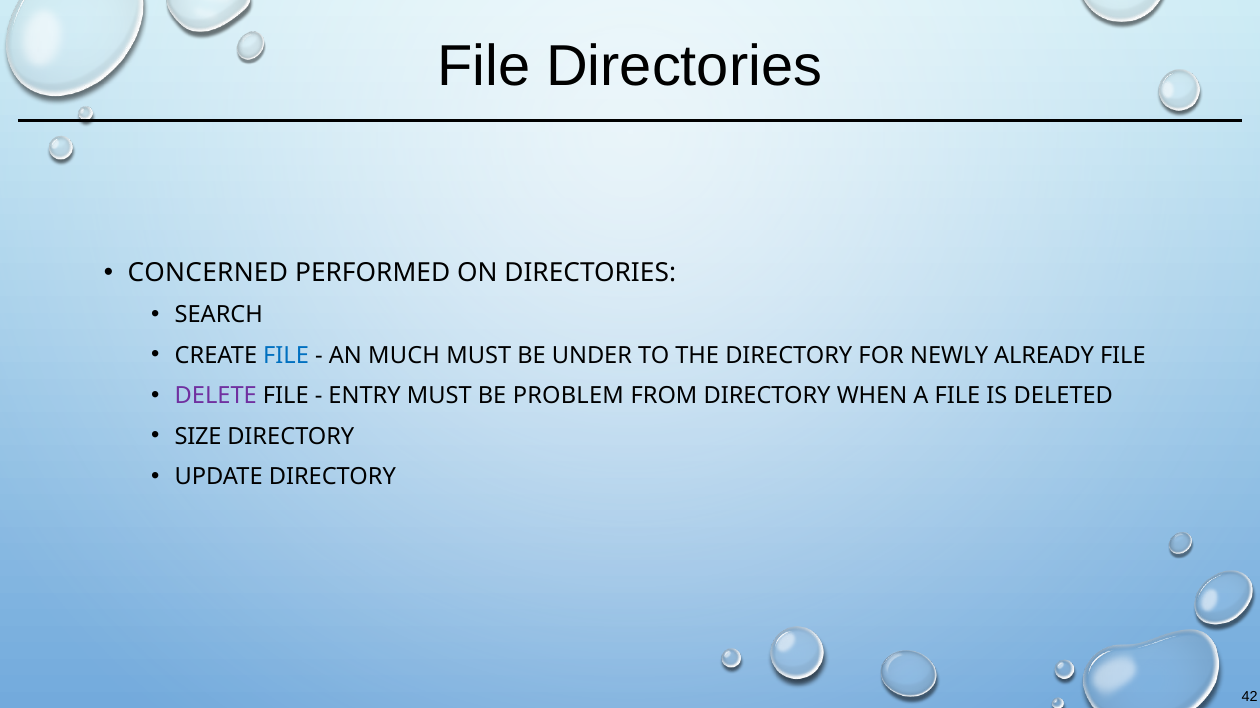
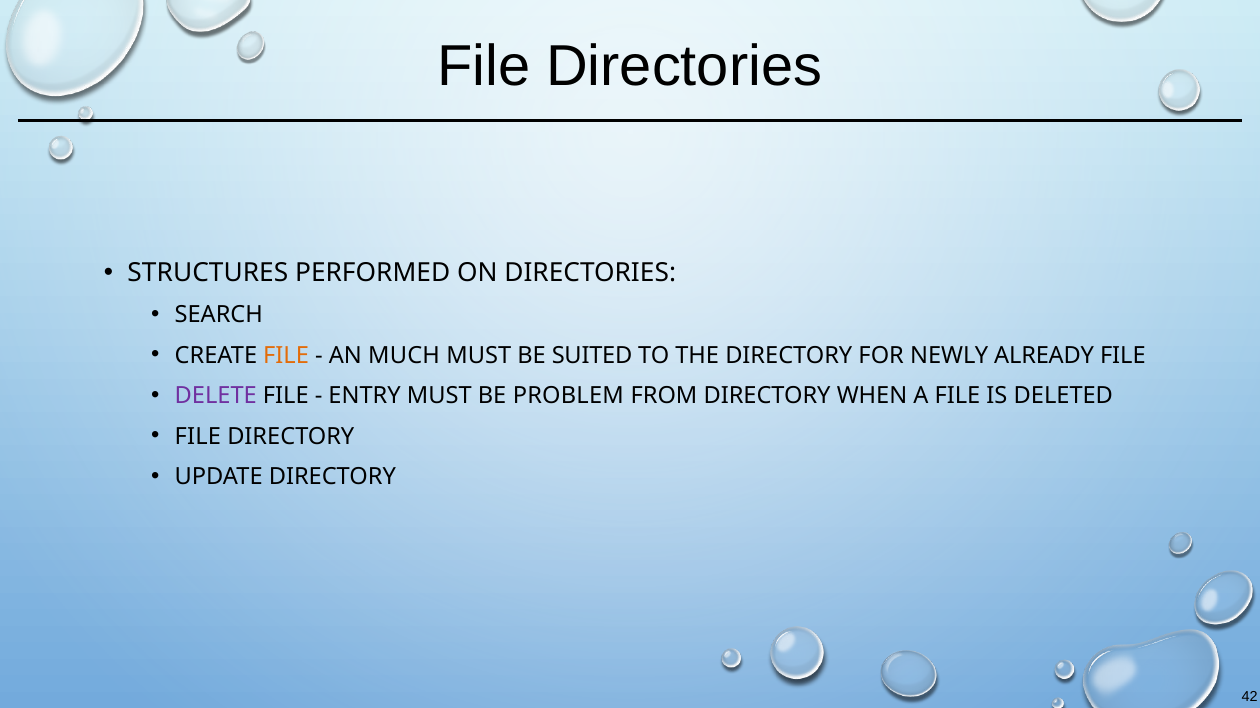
CONCERNED: CONCERNED -> STRUCTURES (208, 273)
FILE colour: blue -> orange (286, 356)
UNDER: UNDER -> SUITED (592, 356)
SIZE: SIZE -> FILE (198, 437)
